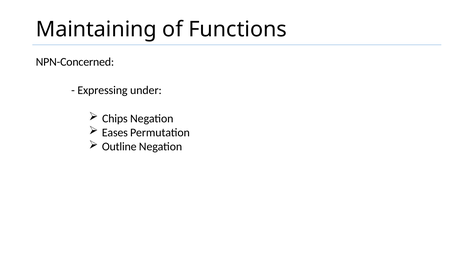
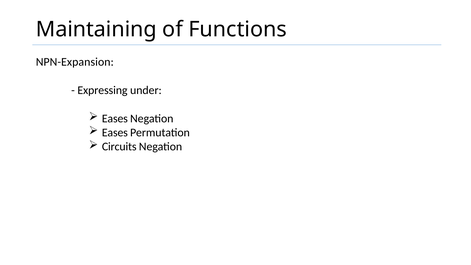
NPN-Concerned: NPN-Concerned -> NPN-Expansion (75, 62)
Chips: Chips -> Eases (115, 118)
Outline: Outline -> Circuits (119, 147)
